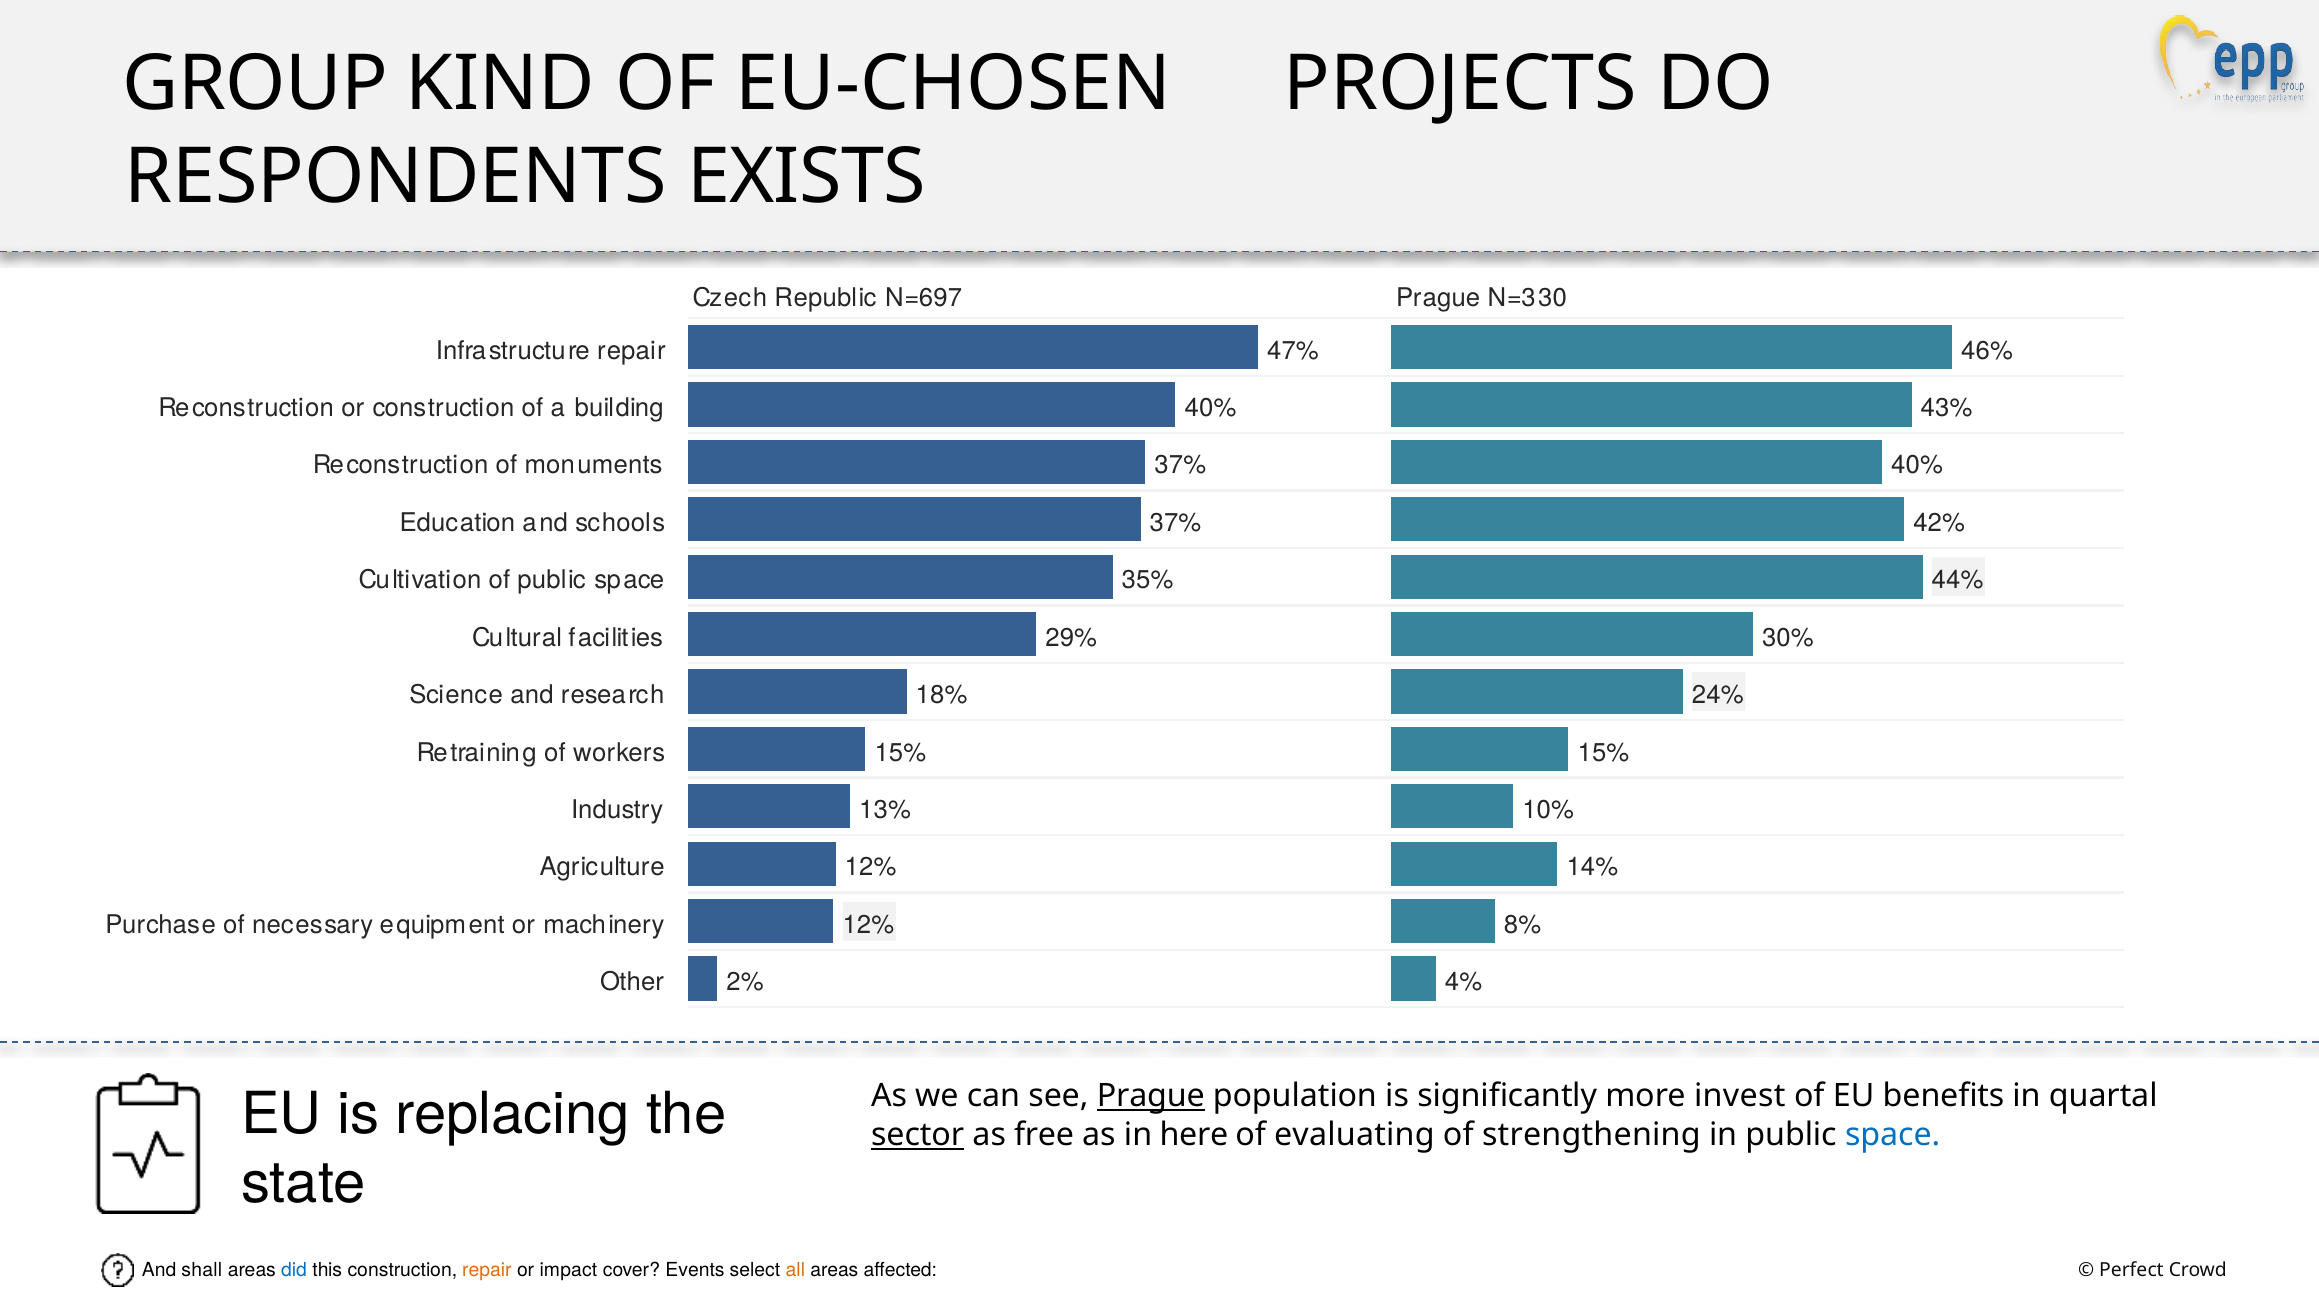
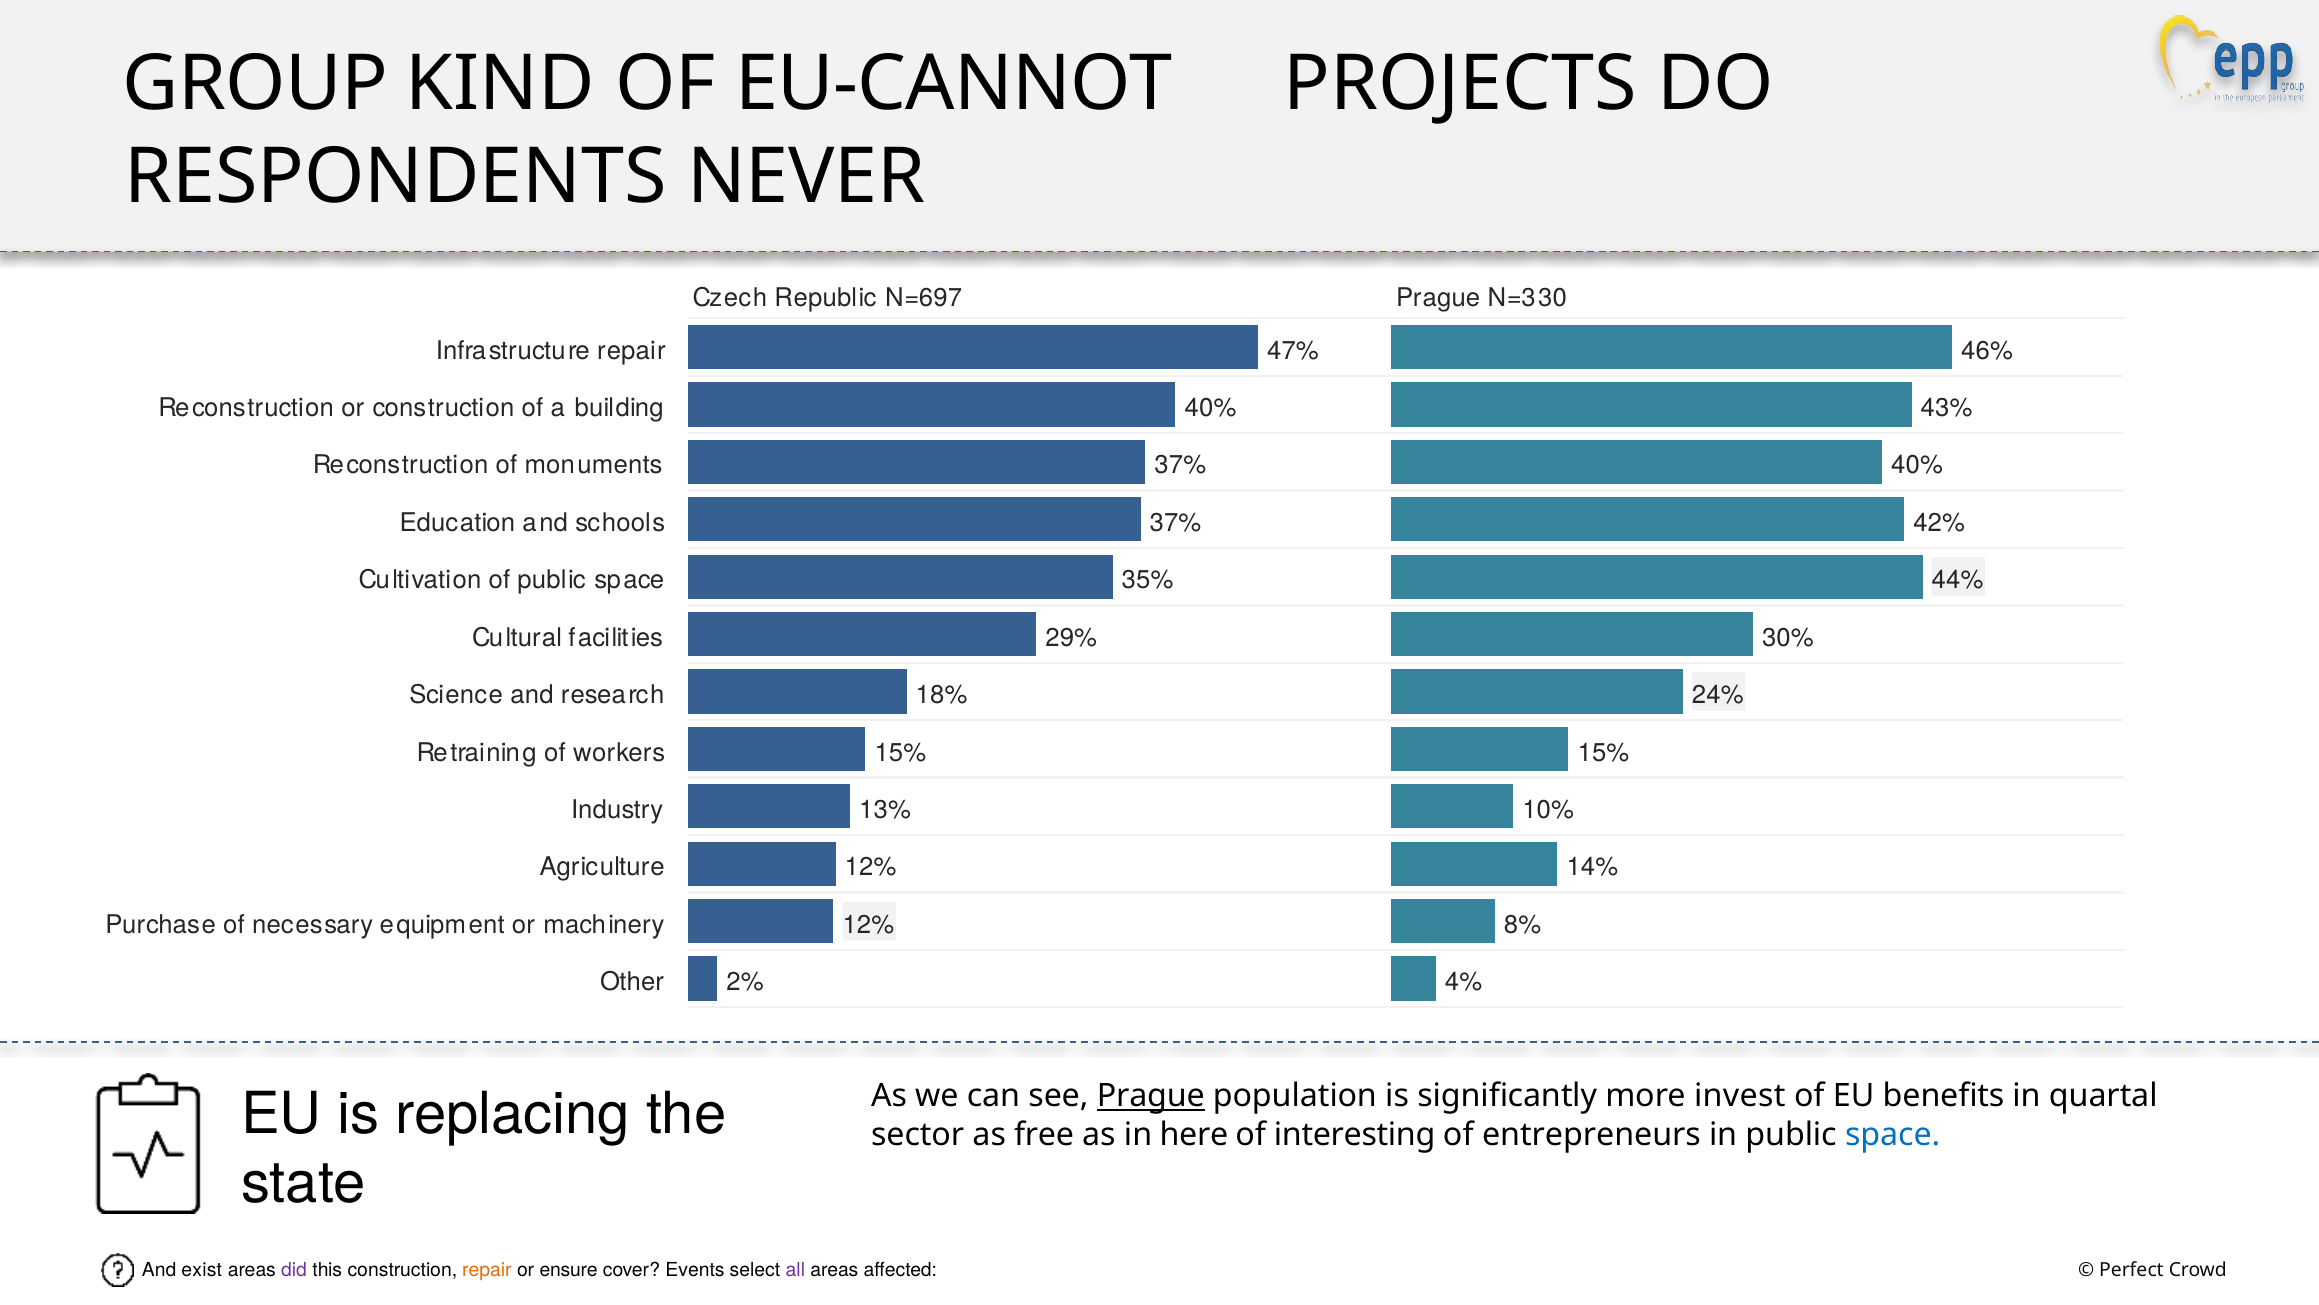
EU-CHOSEN: EU-CHOSEN -> EU-CANNOT (954, 84)
EXISTS: EXISTS -> NEVER (806, 177)
sector underline: present -> none (918, 1134)
evaluating: evaluating -> interesting (1355, 1134)
strengthening: strengthening -> entrepreneurs (1591, 1134)
shall: shall -> exist (202, 1269)
did colour: blue -> purple (294, 1269)
impact: impact -> ensure (569, 1269)
all colour: orange -> purple (795, 1269)
